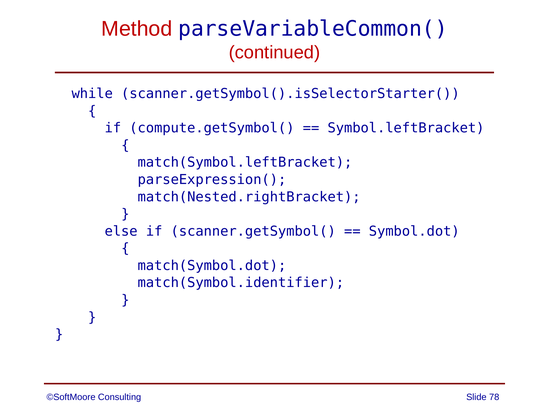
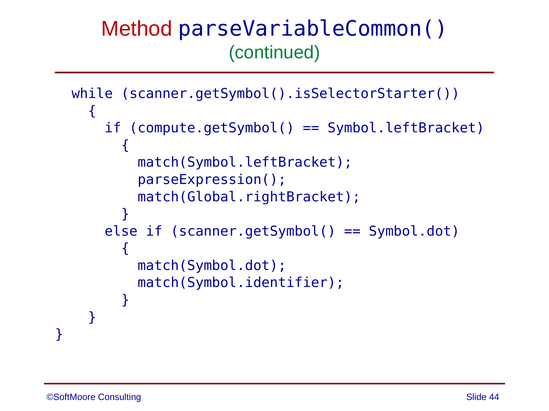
continued colour: red -> green (274, 53)
match(Nested.rightBracket: match(Nested.rightBracket -> match(Global.rightBracket (249, 197)
78: 78 -> 44 (494, 398)
